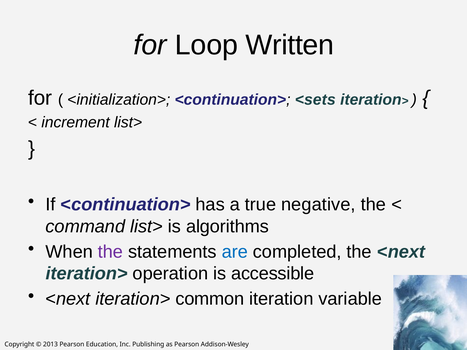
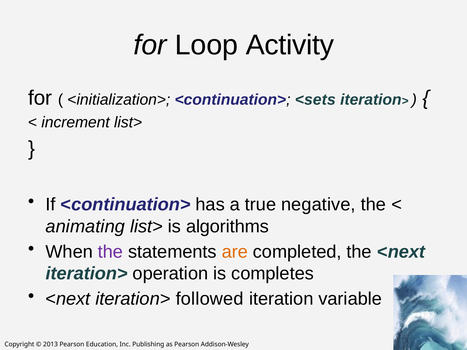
Written: Written -> Activity (290, 45)
command: command -> animating (85, 227)
are colour: blue -> orange (235, 252)
accessible: accessible -> completes (273, 274)
common: common -> followed (210, 299)
